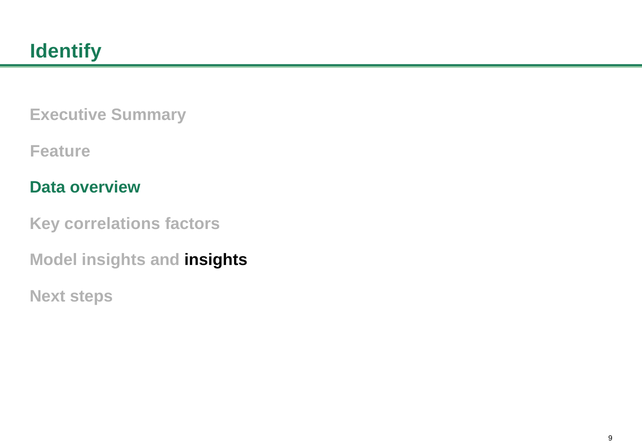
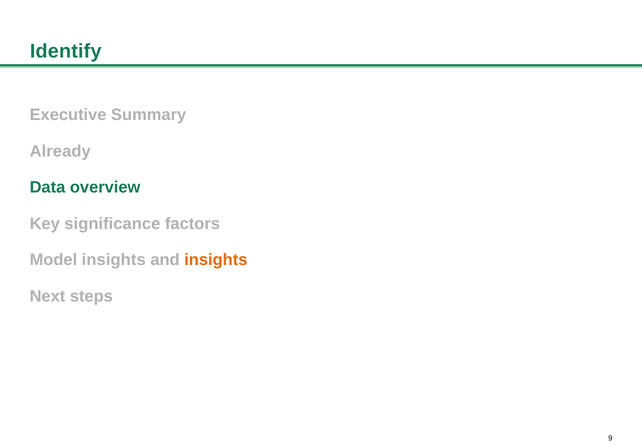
Feature: Feature -> Already (60, 151)
correlations: correlations -> significance (112, 223)
insights colour: black -> orange (216, 260)
